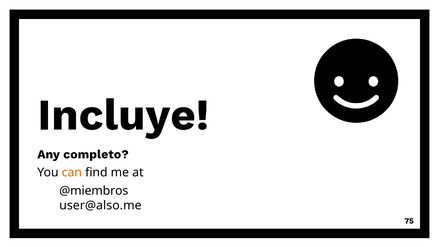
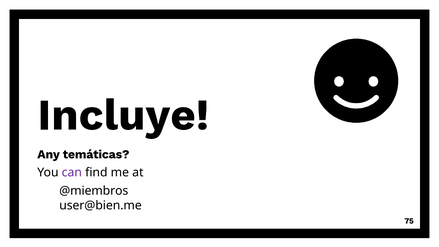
completo: completo -> temáticas (96, 154)
can colour: orange -> purple (72, 173)
user@also.me: user@also.me -> user@bien.me (101, 206)
